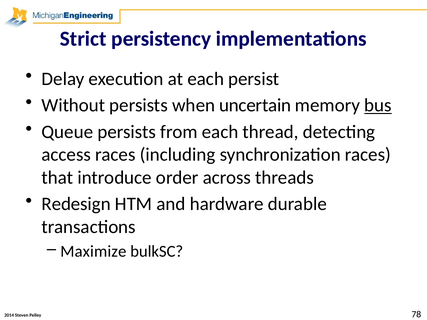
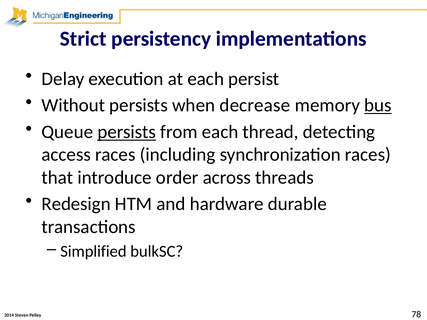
uncertain: uncertain -> decrease (255, 105)
persists underline: none -> present (127, 132)
Maximize: Maximize -> Simplified (93, 251)
